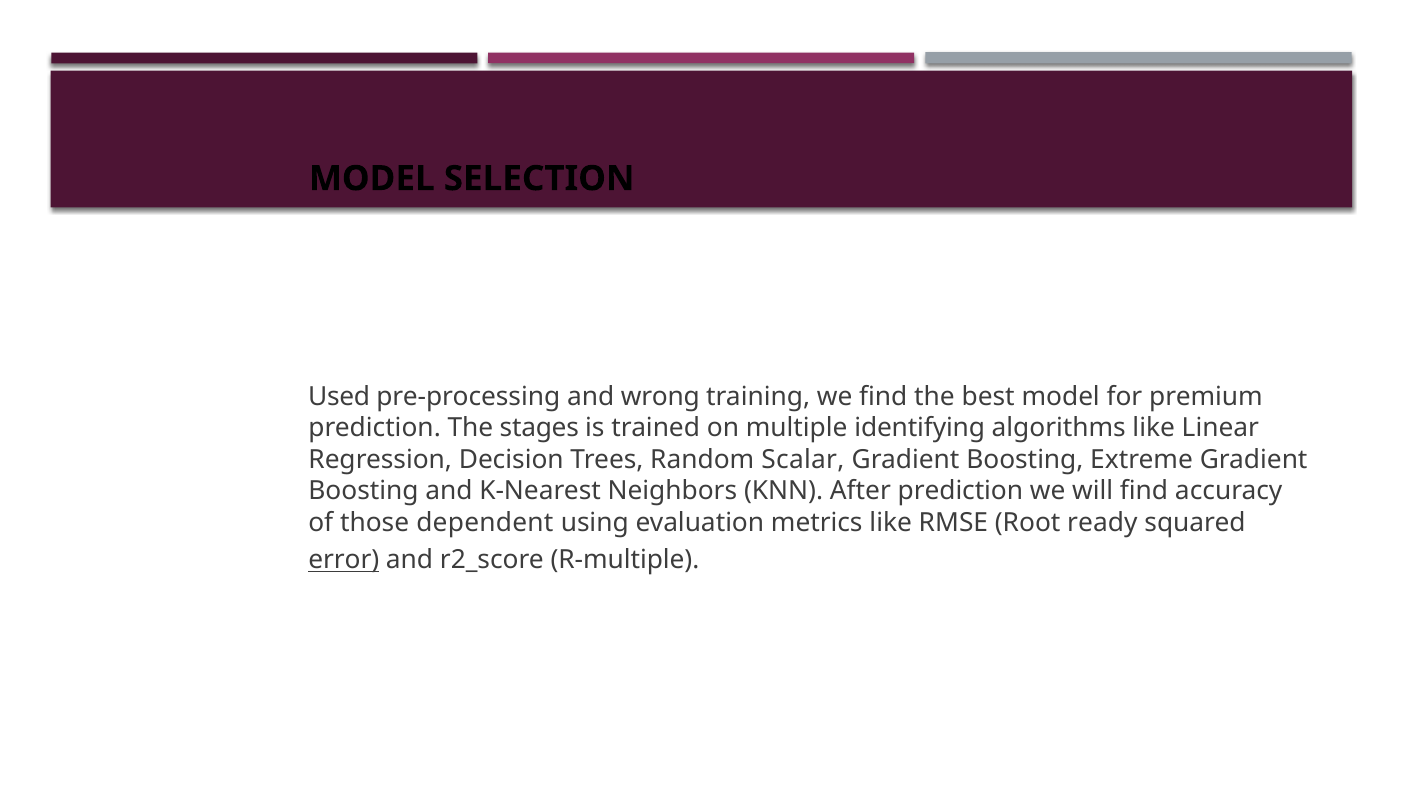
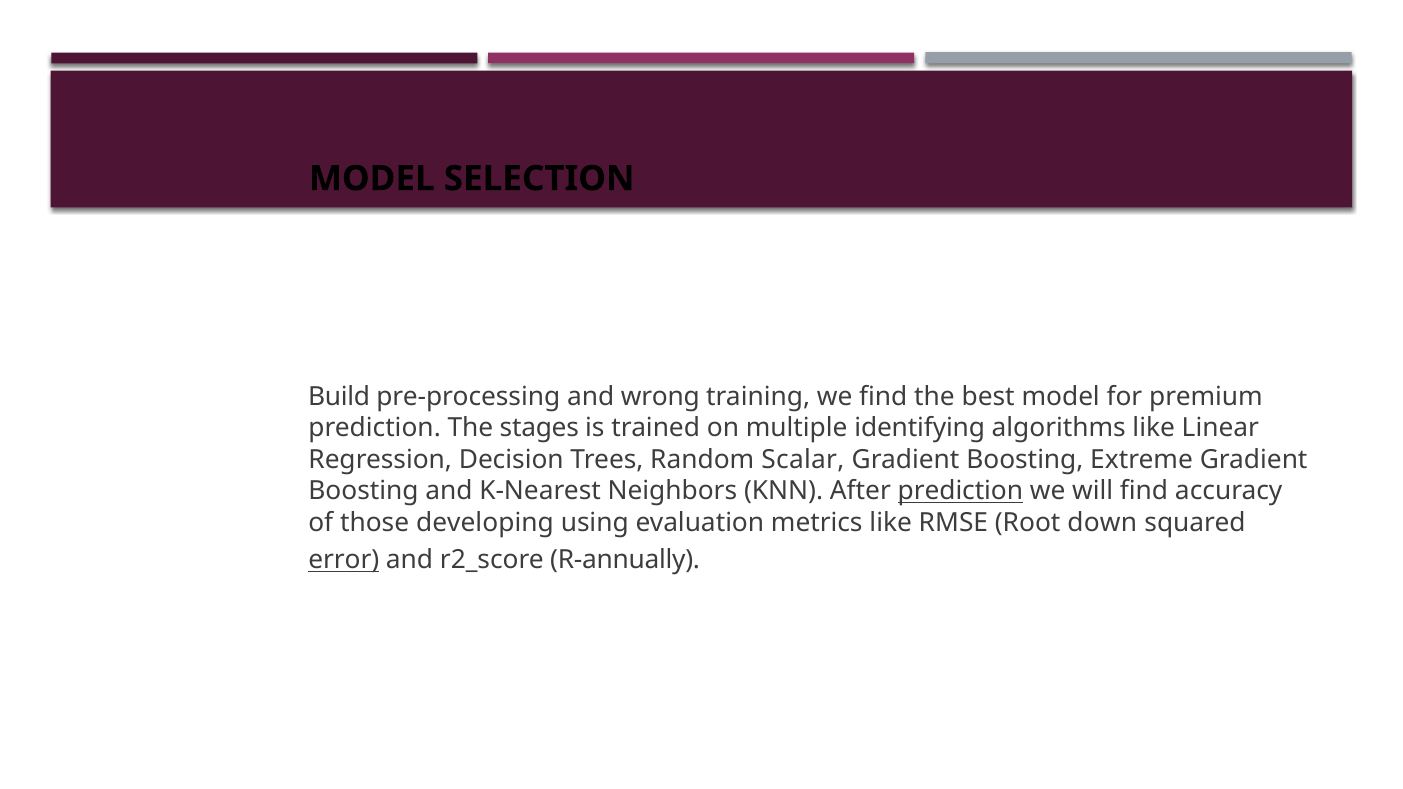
Used: Used -> Build (339, 397)
prediction underline: none -> present (960, 491)
dependent: dependent -> developing (485, 523)
ready: ready -> down (1102, 523)
R-multiple: R-multiple -> R-annually (625, 560)
